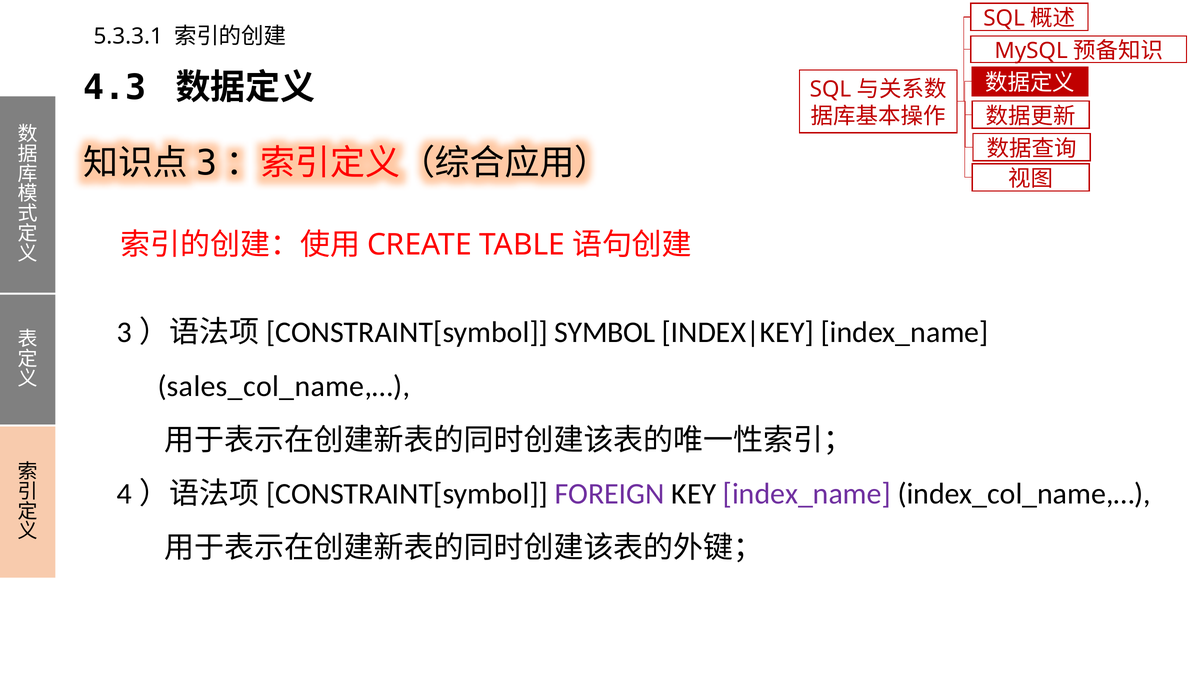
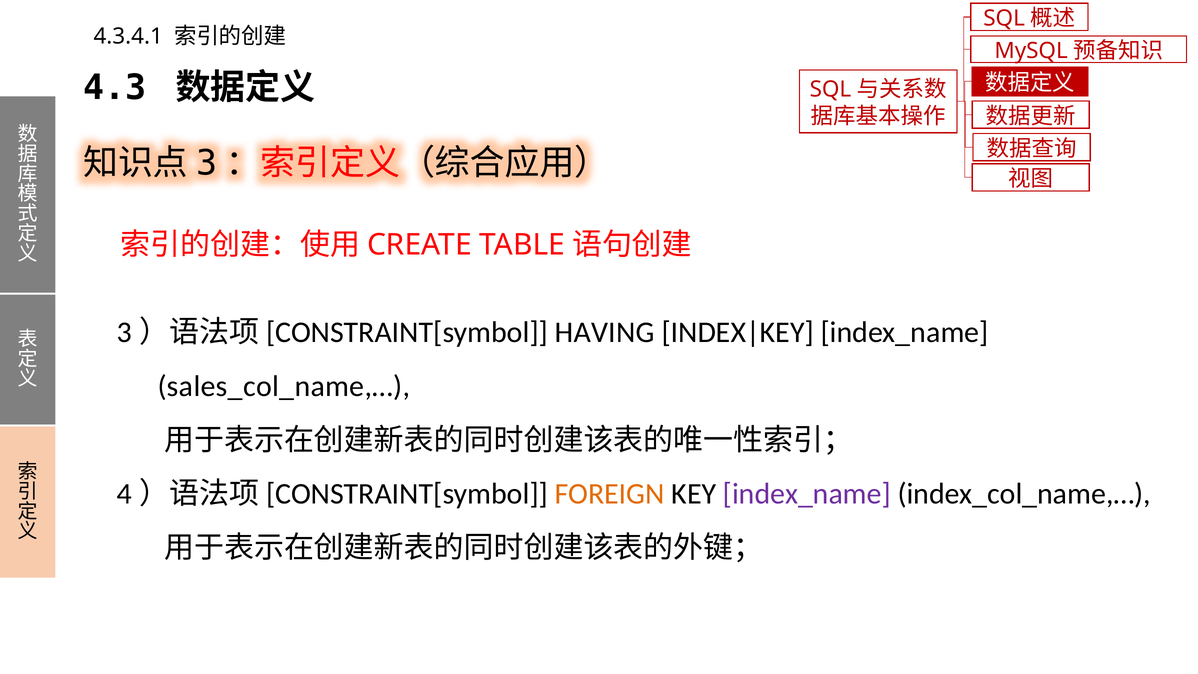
5.3.3.1: 5.3.3.1 -> 4.3.4.1 (128, 37)
SYMBOL: SYMBOL -> HAVING (605, 332)
FOREIGN colour: purple -> orange (610, 494)
